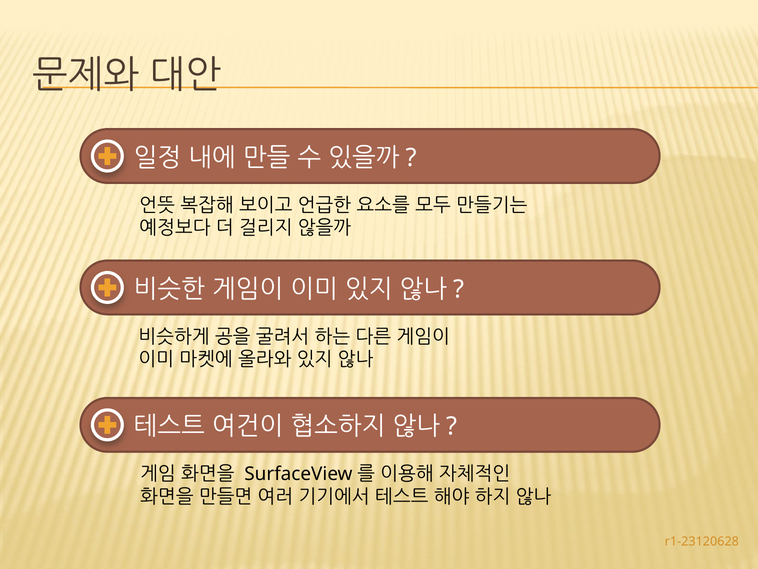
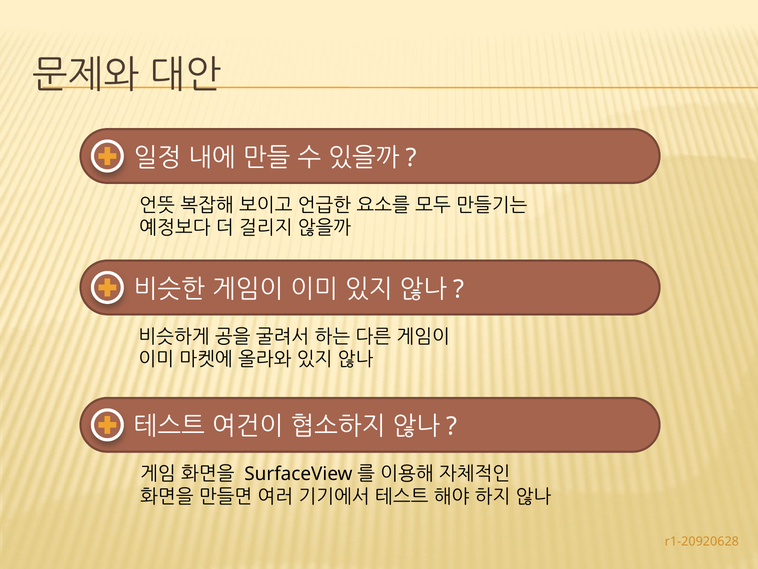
r1-23120628: r1-23120628 -> r1-20920628 (702, 541)
